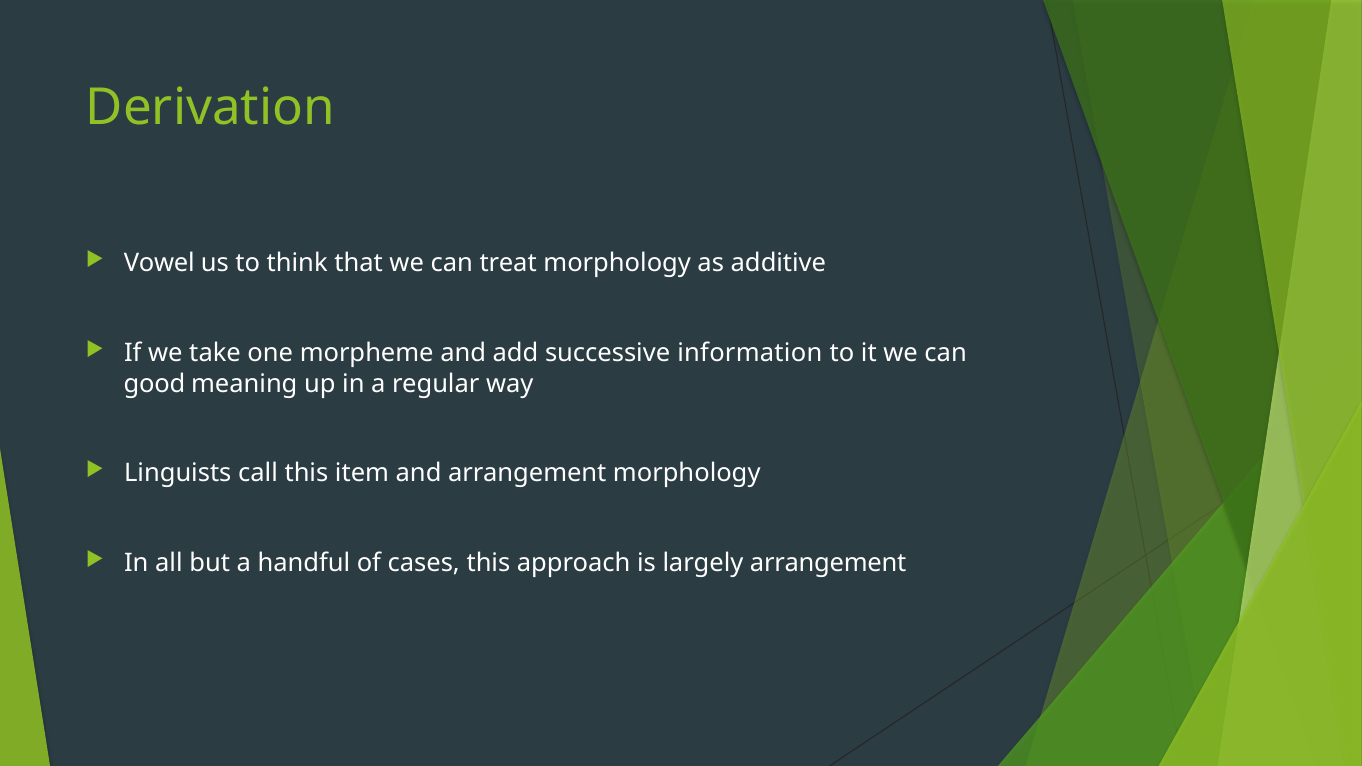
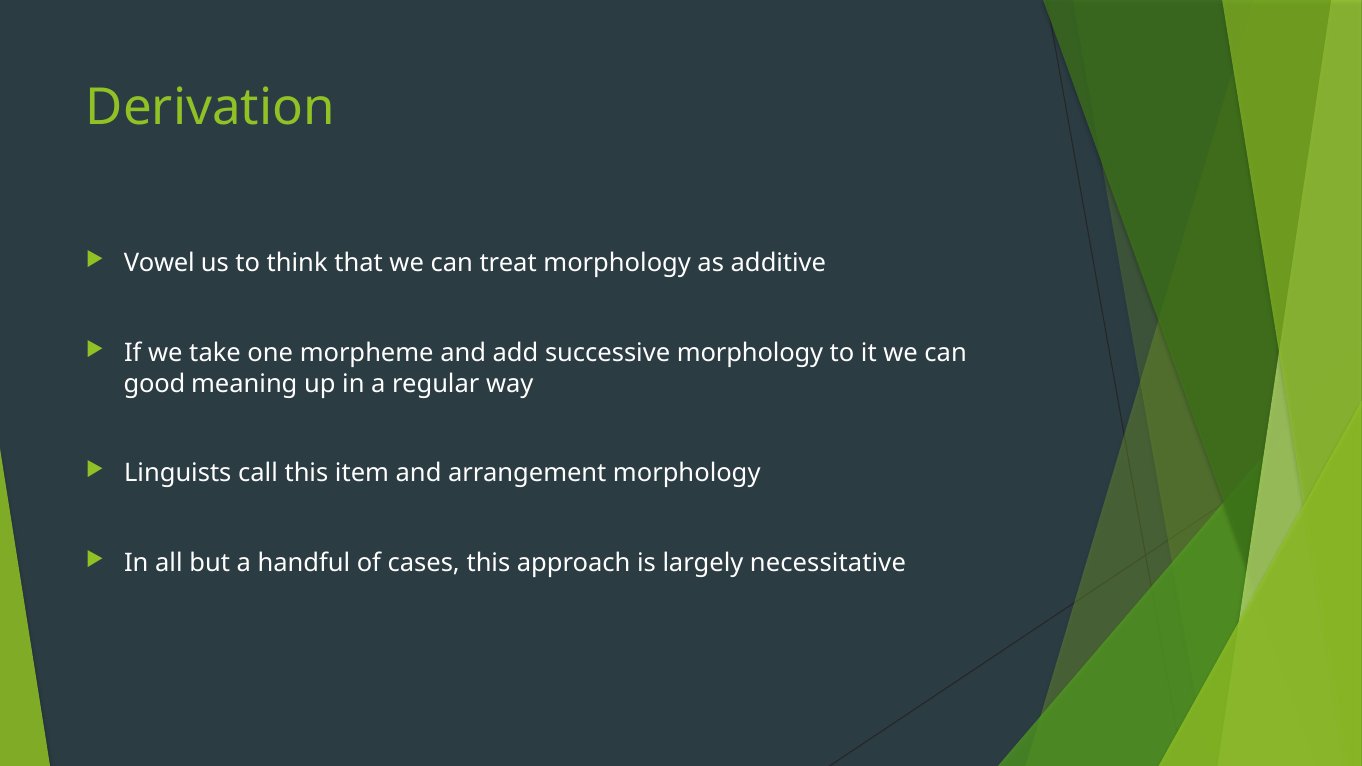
successive information: information -> morphology (750, 353)
largely arrangement: arrangement -> necessitative (828, 563)
